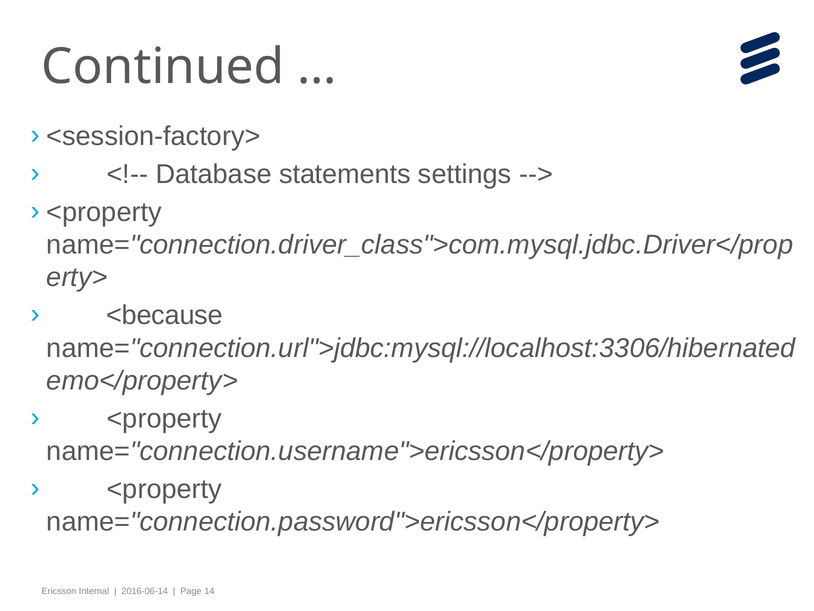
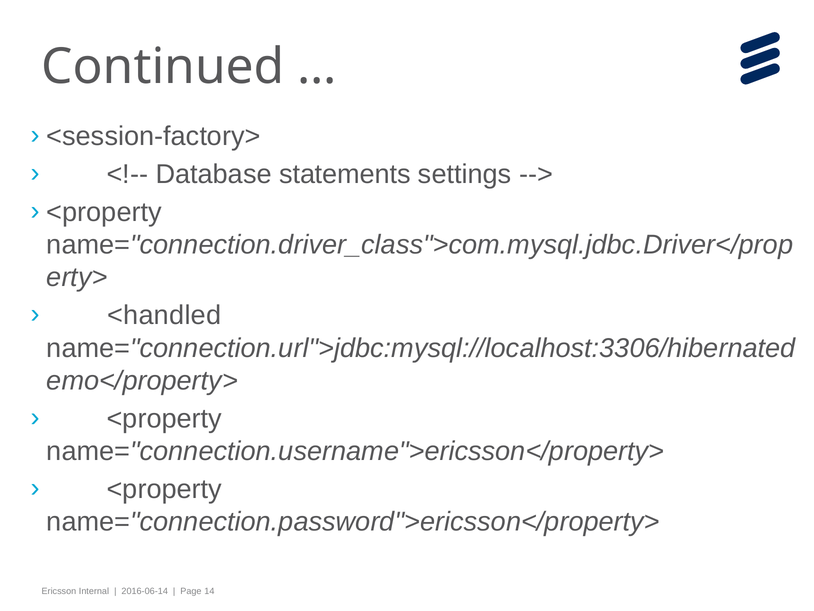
<because: <because -> <handled (164, 315)
